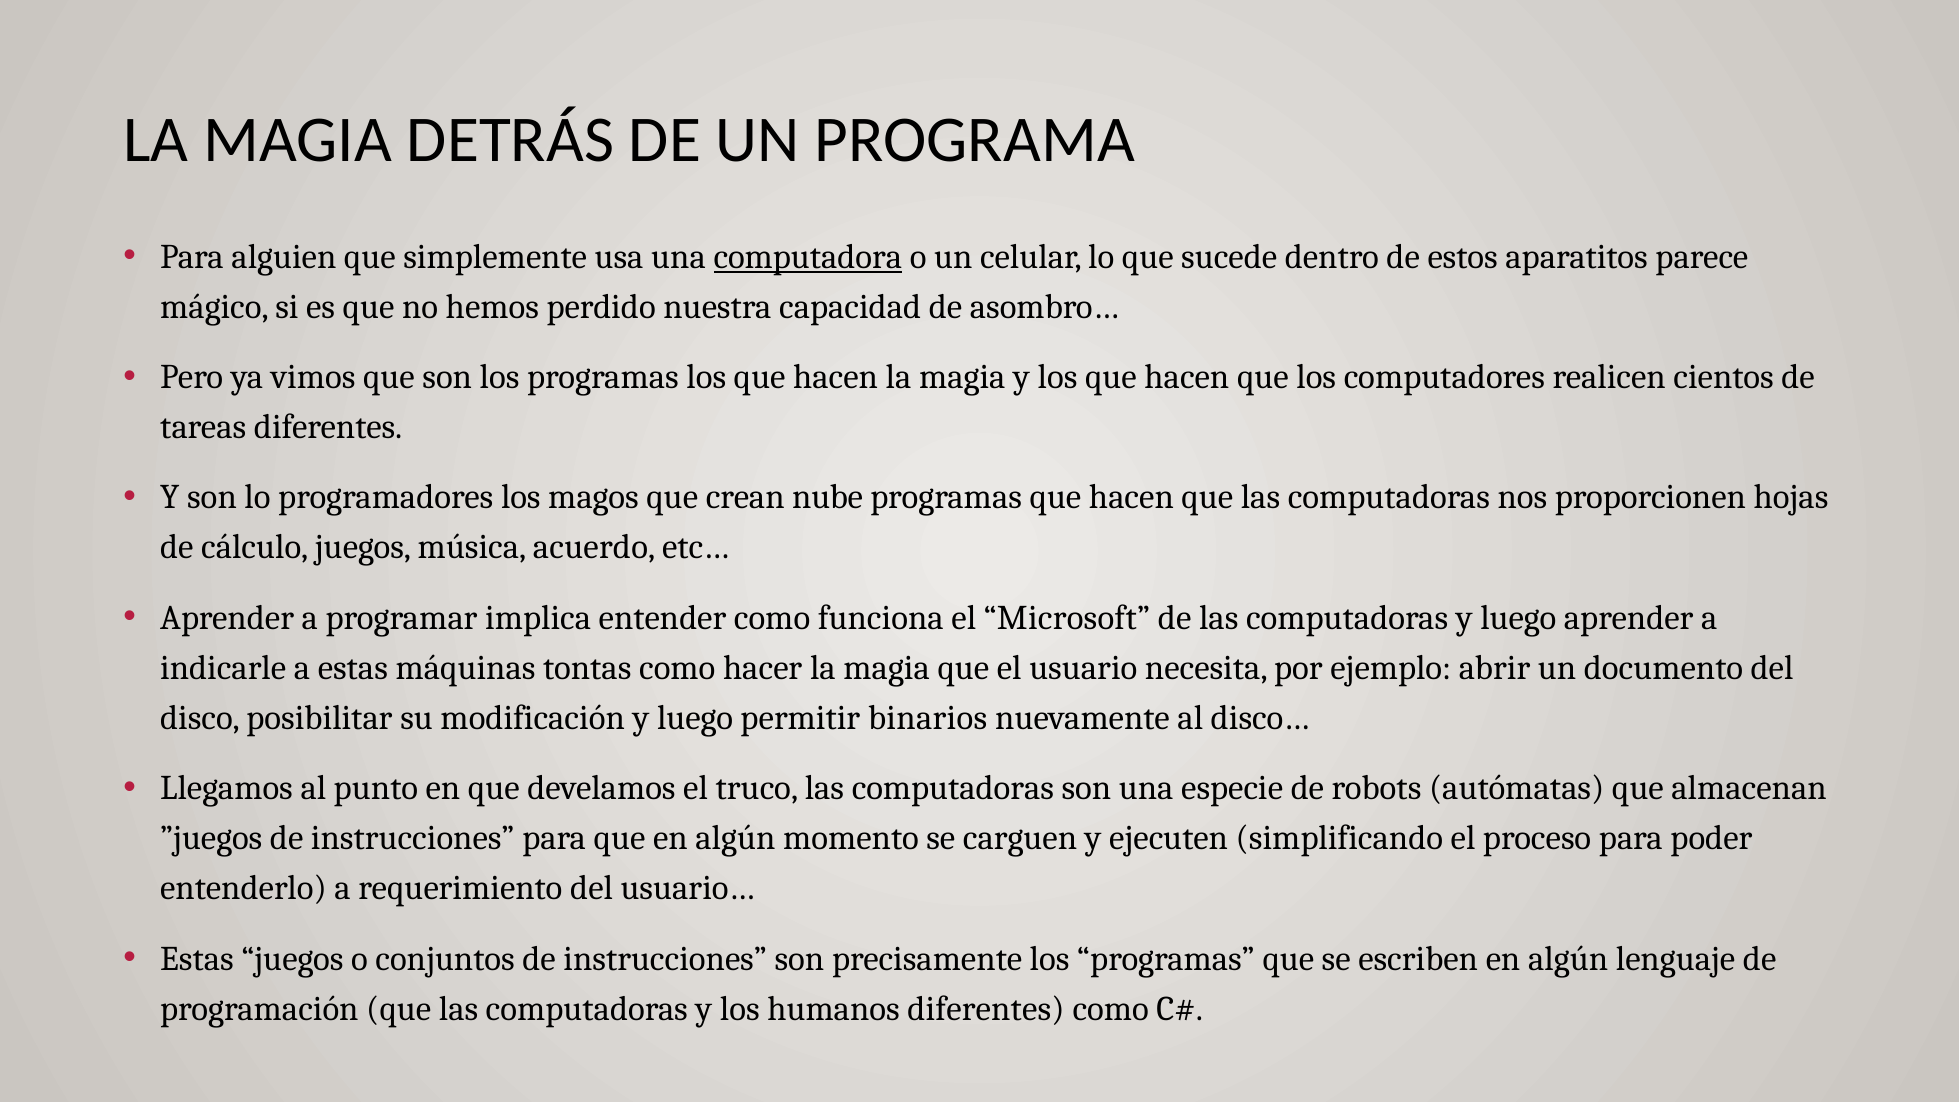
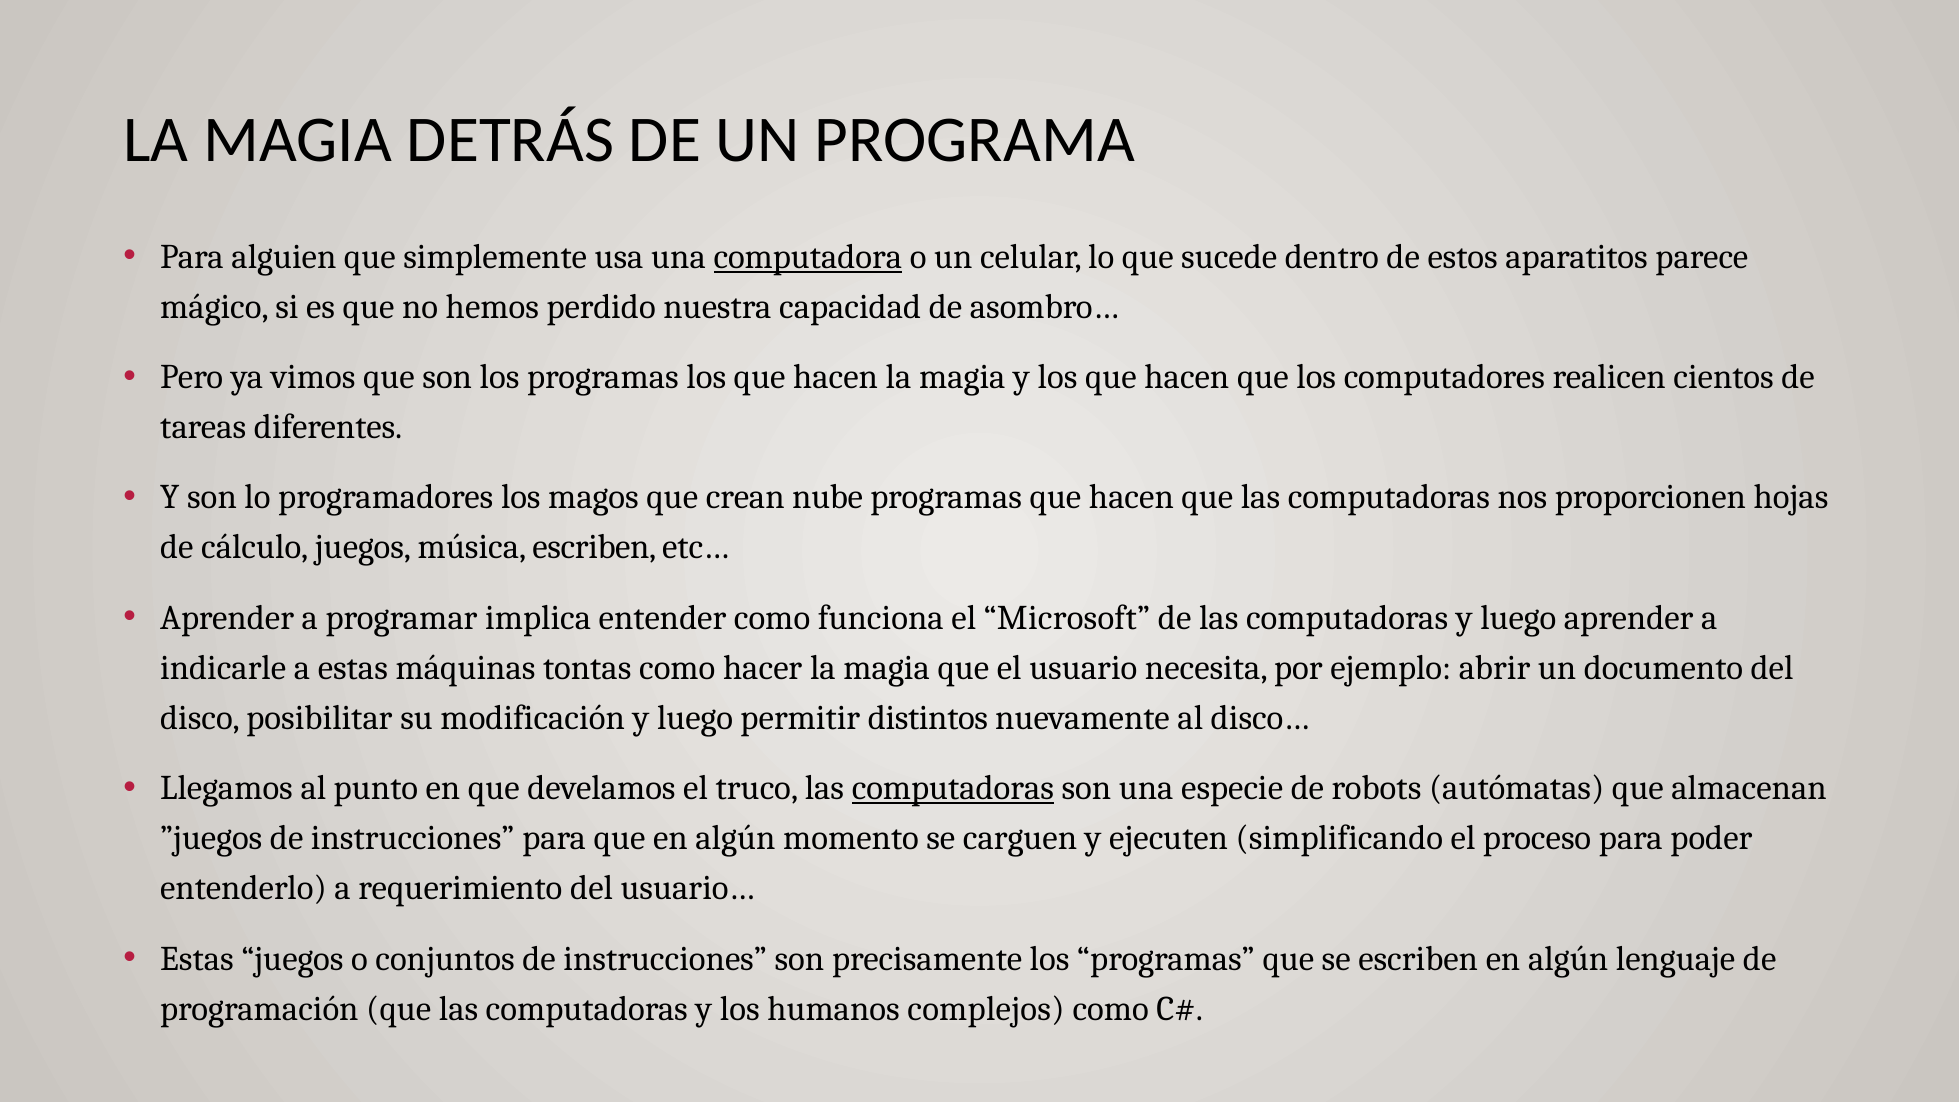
música acuerdo: acuerdo -> escriben (594, 547)
binarios: binarios -> distintos (928, 718)
computadoras underline: none -> present (953, 788)
humanos diferentes: diferentes -> complejos (986, 1009)
